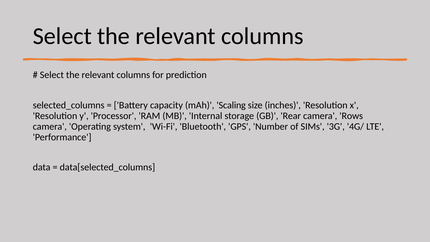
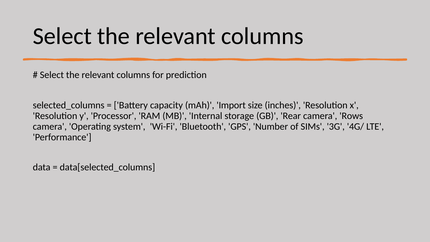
Scaling: Scaling -> Import (231, 105)
